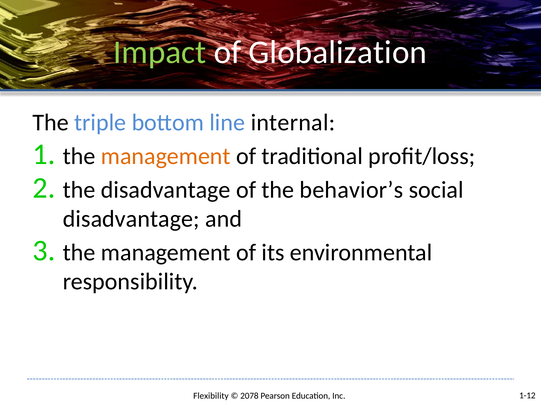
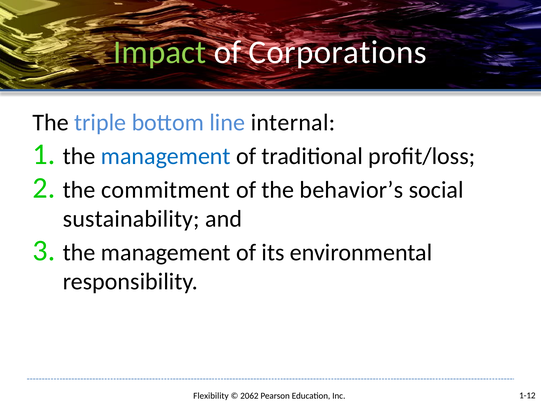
Globalization: Globalization -> Corporations (338, 52)
management colour: orange -> blue (166, 156)
the disadvantage: disadvantage -> commitment (166, 190)
disadvantage: disadvantage -> sustainability (131, 219)
2078: 2078 -> 2062 (249, 395)
